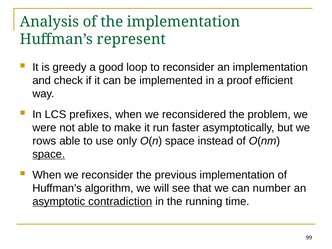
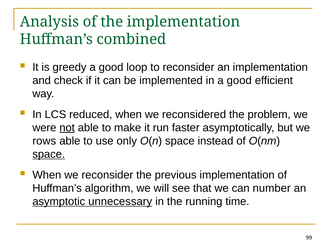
represent: represent -> combined (131, 39)
in a proof: proof -> good (239, 80)
prefixes: prefixes -> reduced (91, 114)
not underline: none -> present (67, 128)
contradiction: contradiction -> unnecessary (120, 201)
